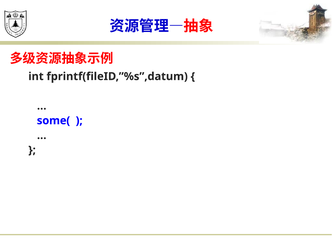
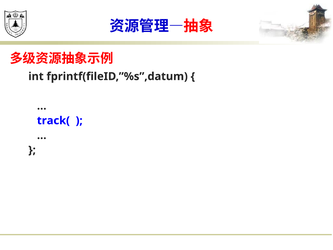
some(: some( -> track( (53, 120)
